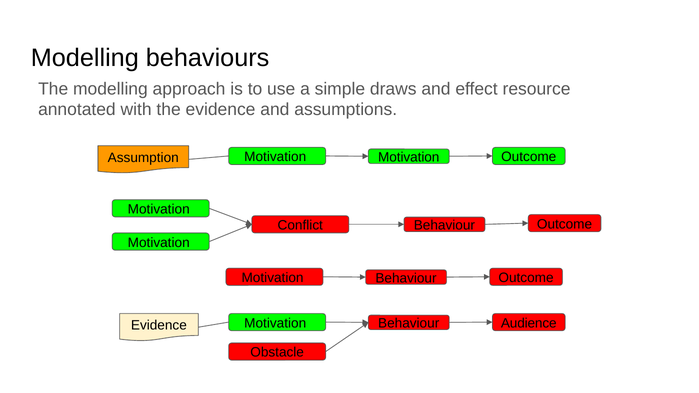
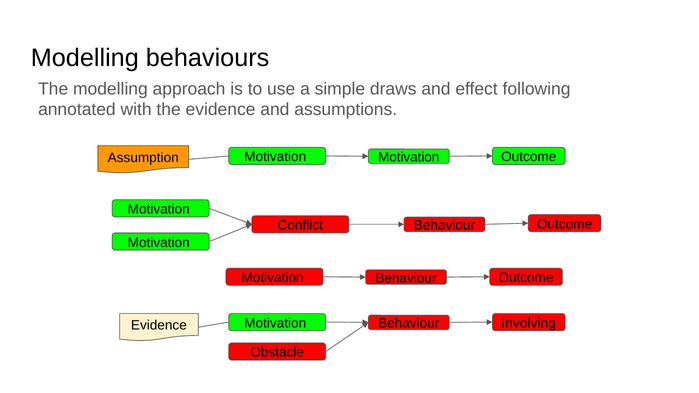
resource: resource -> following (537, 89)
Audience: Audience -> Involving (529, 323)
